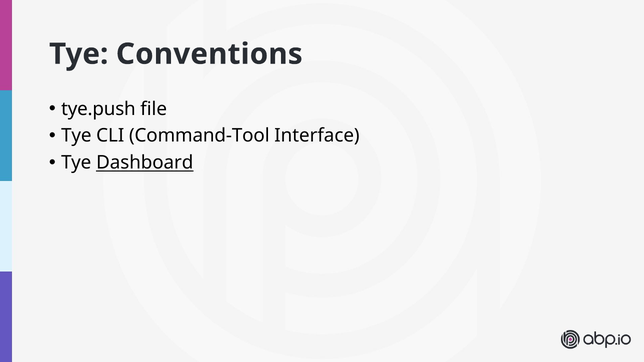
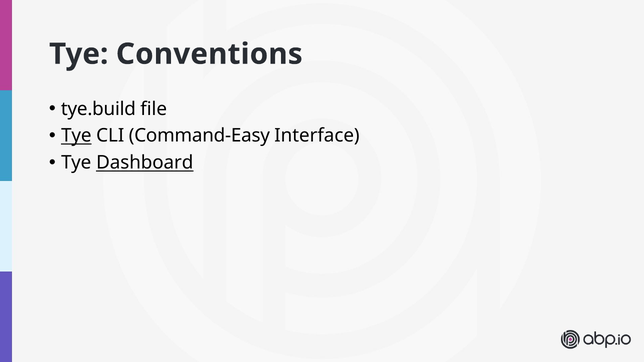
tye.push: tye.push -> tye.build (98, 109)
Tye underline: none -> present (76, 136)
Command-Tool: Command-Tool -> Command-Easy (199, 136)
